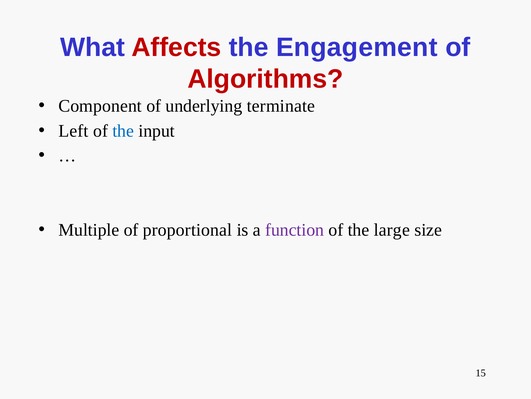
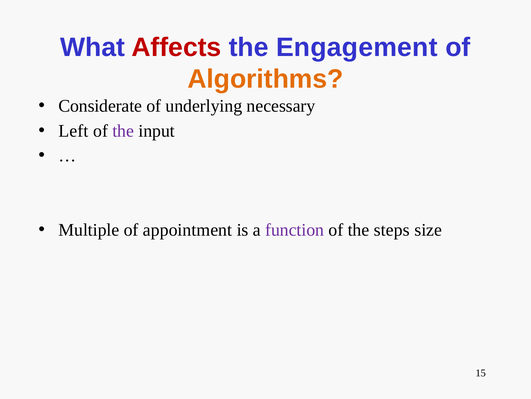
Algorithms colour: red -> orange (265, 79)
Component: Component -> Considerate (100, 106)
terminate: terminate -> necessary (281, 106)
the colour: blue -> purple (123, 131)
proportional: proportional -> appointment (188, 230)
large: large -> steps (392, 230)
